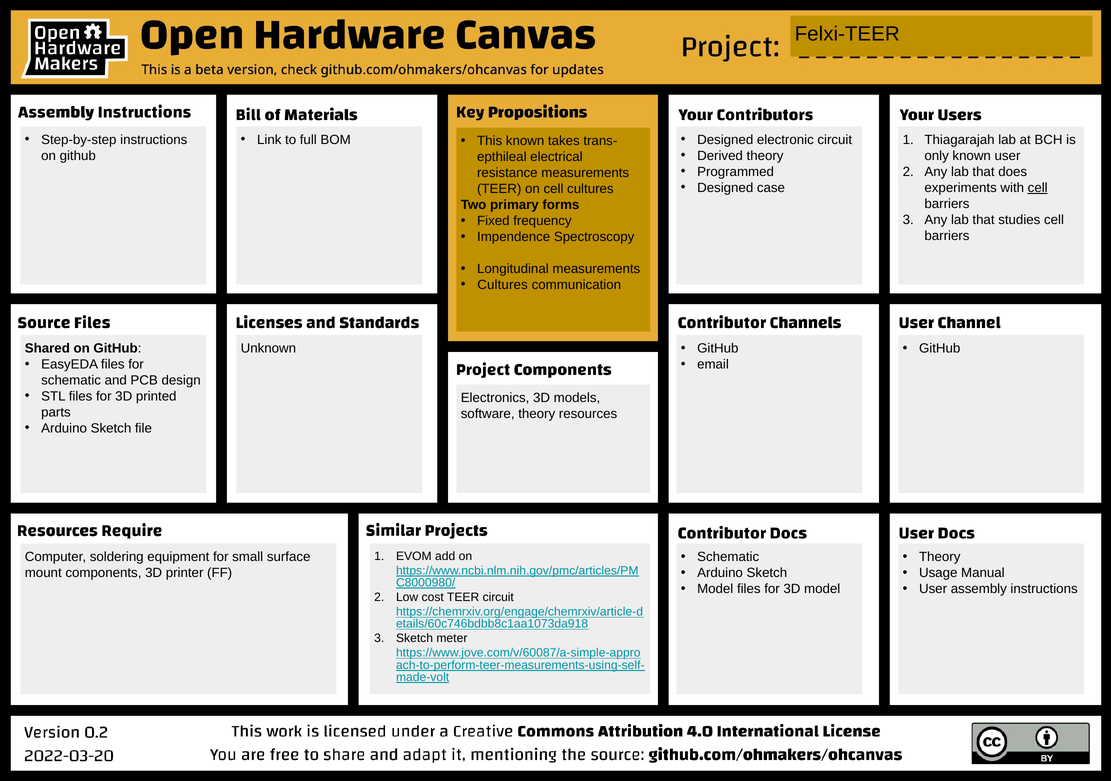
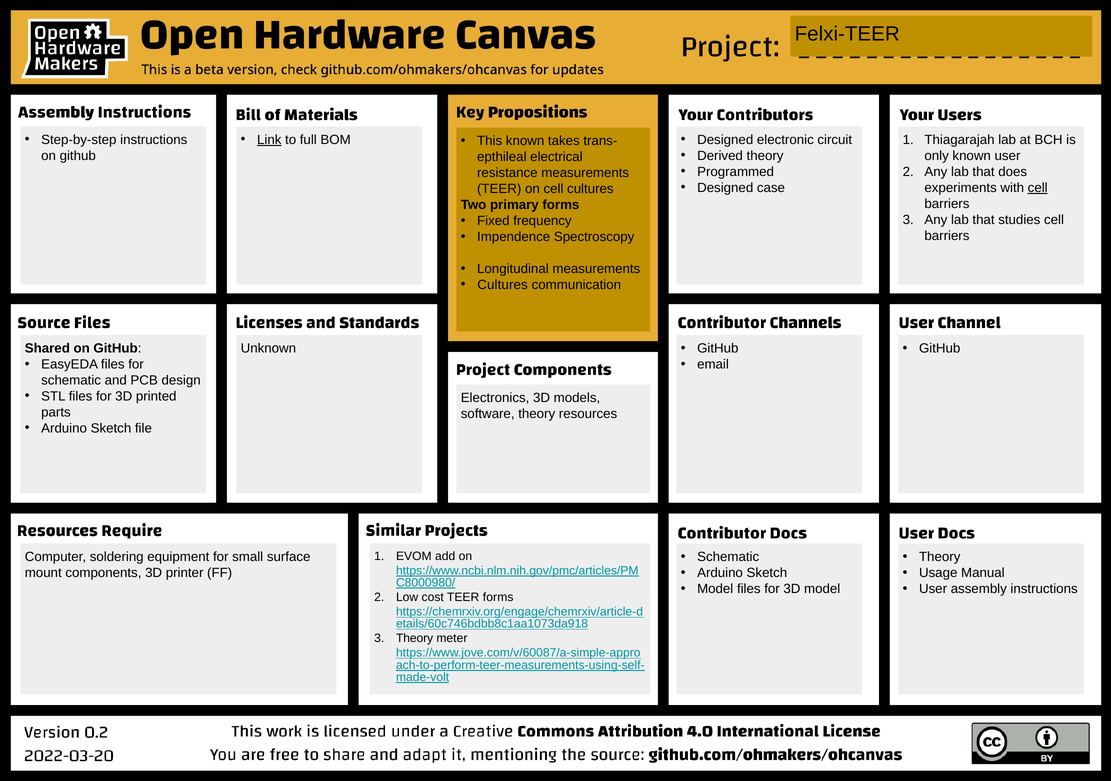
Link underline: none -> present (269, 140)
TEER circuit: circuit -> forms (498, 597)
Sketch: Sketch -> Theory (415, 639)
